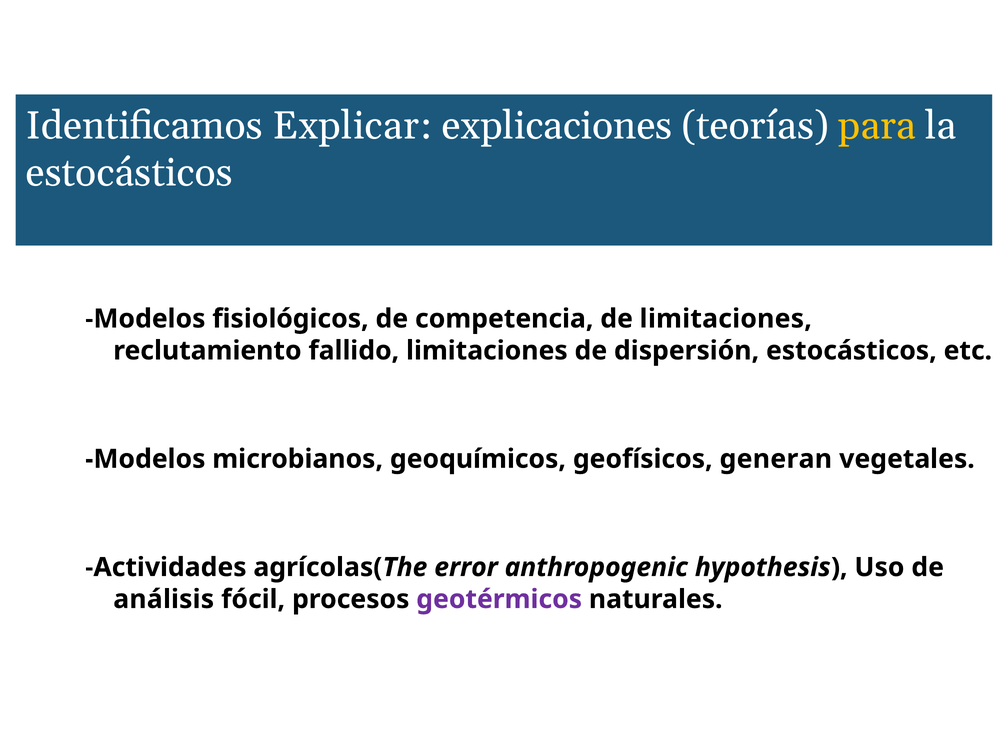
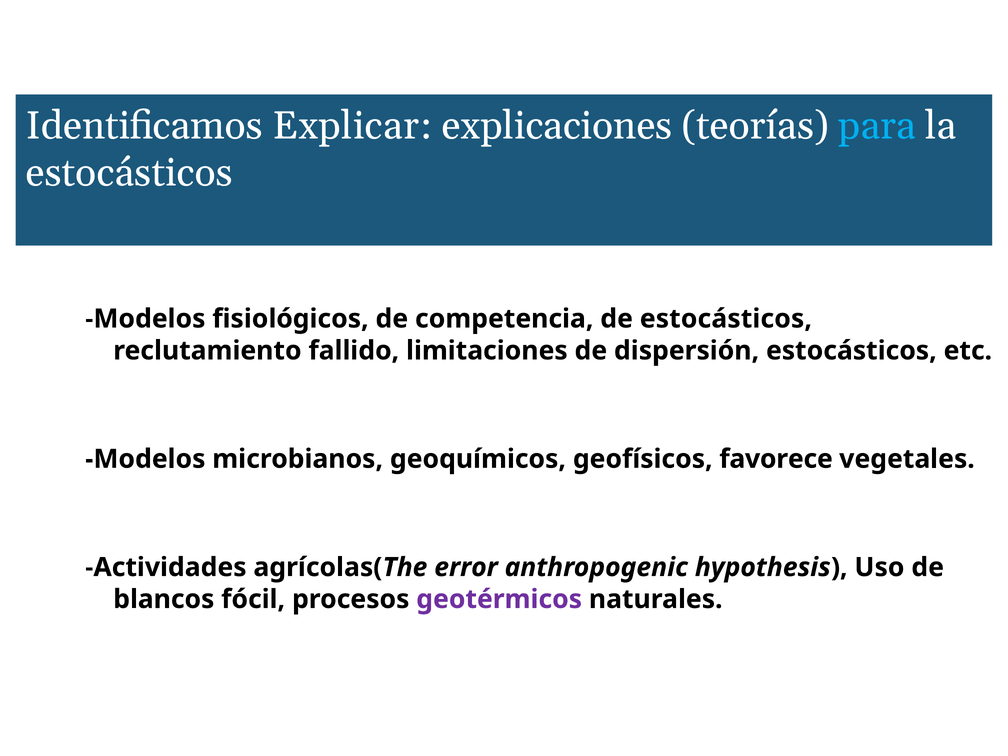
para colour: yellow -> light blue (877, 126)
de limitaciones: limitaciones -> estocásticos (726, 319)
generan: generan -> favorece (776, 459)
análisis: análisis -> blancos (164, 599)
